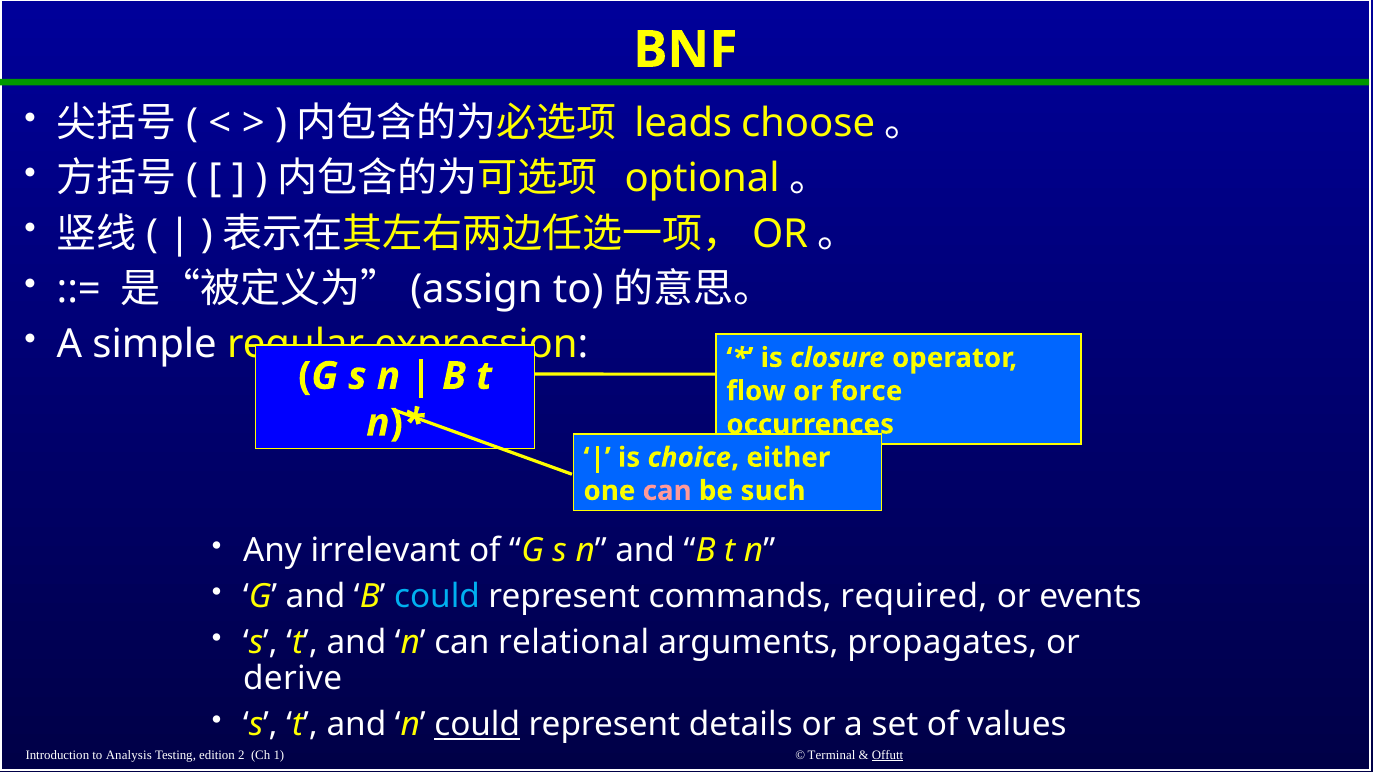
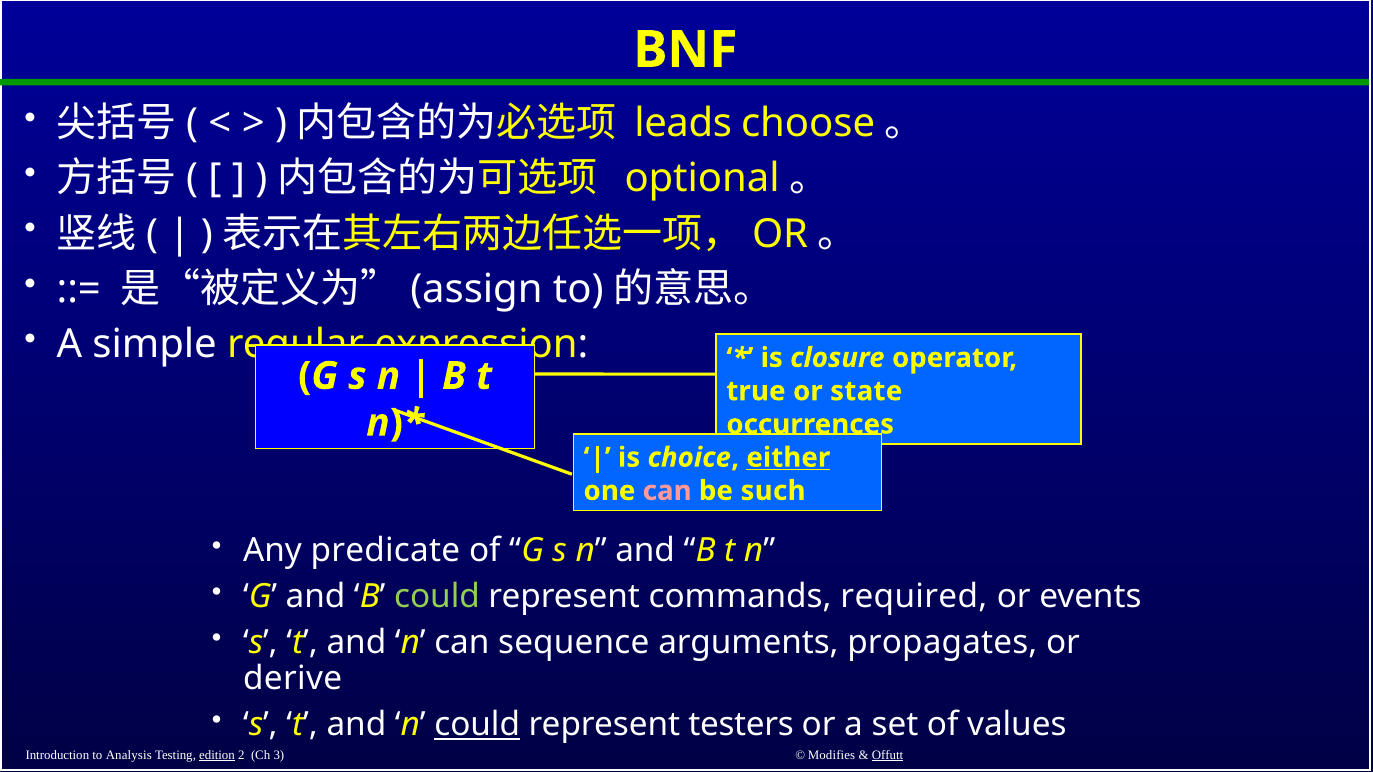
flow: flow -> true (756, 391)
force: force -> state (866, 391)
either underline: none -> present (788, 458)
irrelevant: irrelevant -> predicate (385, 551)
could colour: light blue -> light green (437, 597)
relational: relational -> sequence (574, 643)
details: details -> testers (741, 725)
edition underline: none -> present (217, 755)
1: 1 -> 3 (279, 755)
Terminal: Terminal -> Modifies (832, 755)
